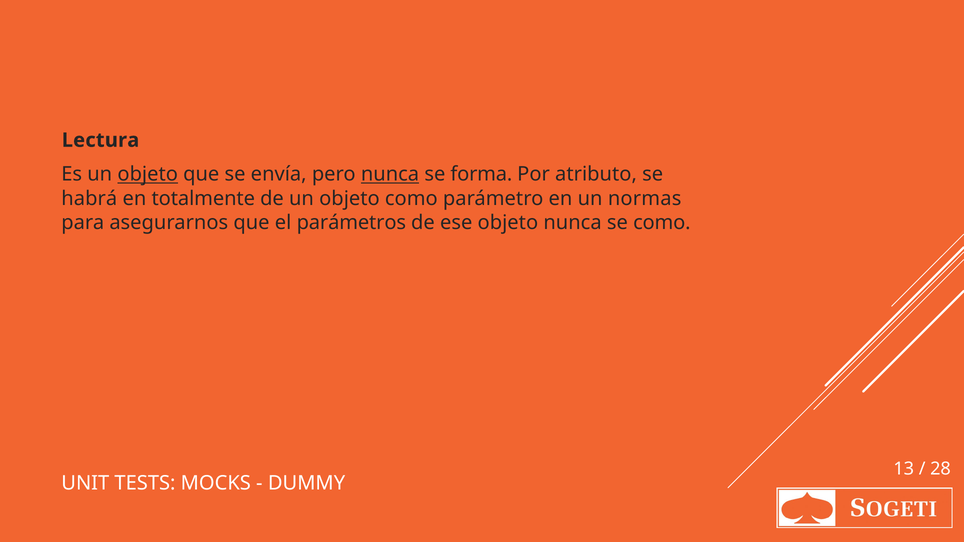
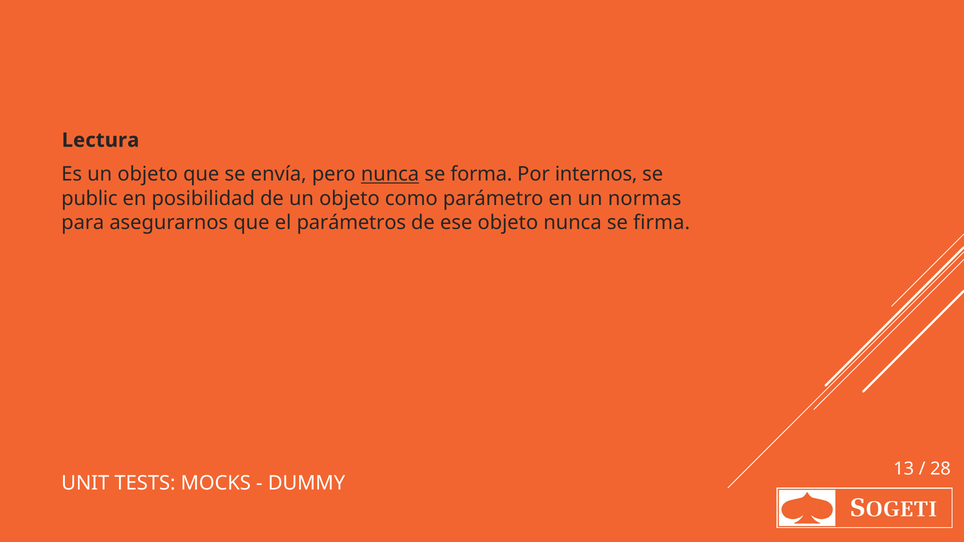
objeto underline: present -> none (148, 174)
atributo: atributo -> internos (596, 174)
habrá: habrá -> public (89, 199)
totalmente: totalmente -> posibilidad (203, 199)
se como: como -> firma (662, 223)
